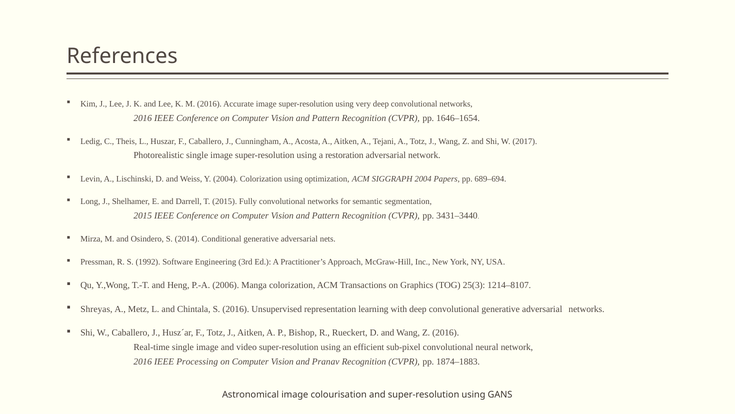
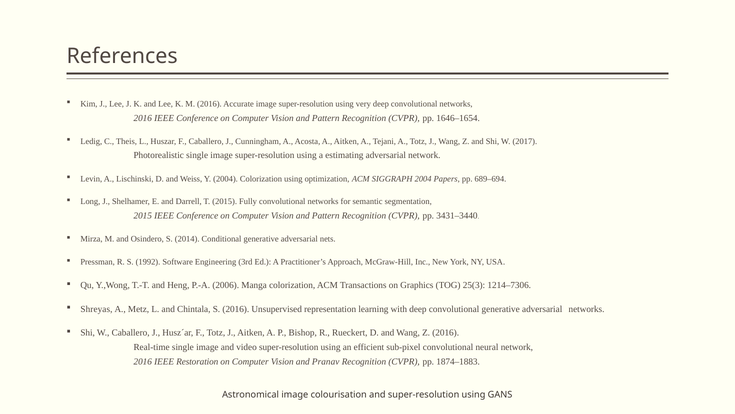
restoration: restoration -> estimating (344, 155)
1214–8107: 1214–8107 -> 1214–7306 (509, 285)
Processing: Processing -> Restoration (197, 361)
